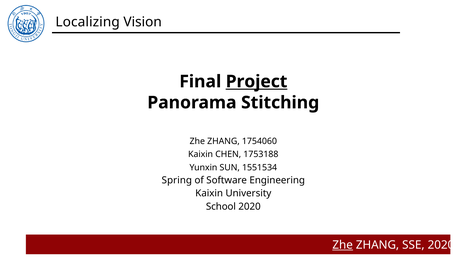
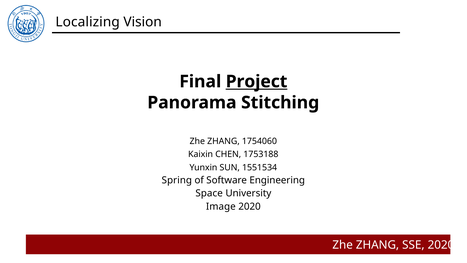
Kaixin: Kaixin -> Space (209, 193)
School: School -> Image (221, 206)
Zhe underline: present -> none (343, 245)
